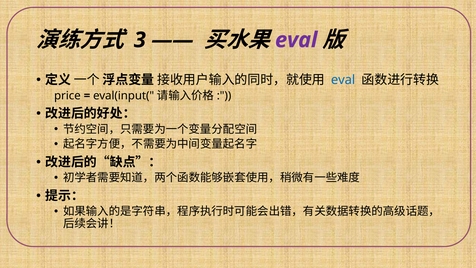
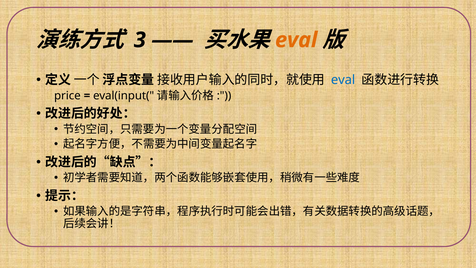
eval colour: purple -> orange (296, 40)
